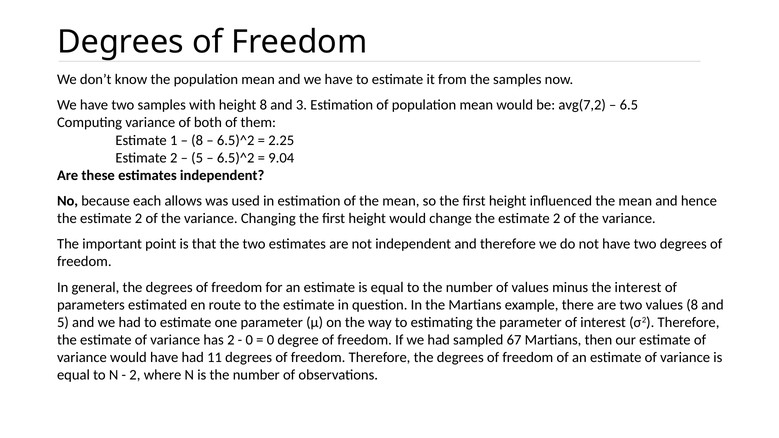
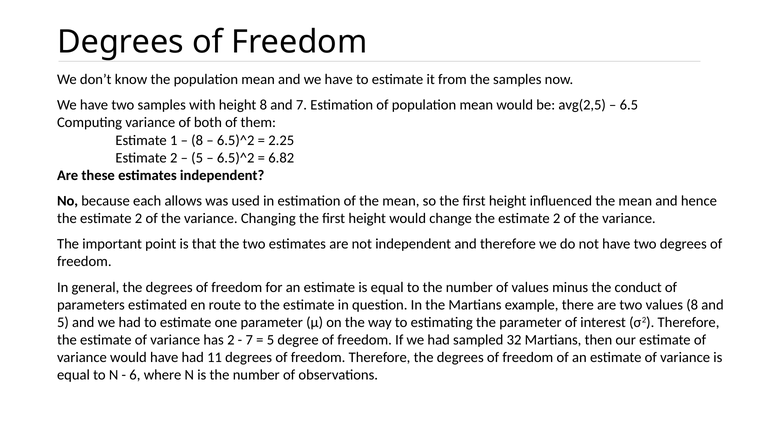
and 3: 3 -> 7 (301, 105)
avg(7,2: avg(7,2 -> avg(2,5 (582, 105)
9.04: 9.04 -> 6.82 (281, 158)
the interest: interest -> conduct (638, 287)
0: 0 -> 7 (249, 340)
0: 0 -> 5 (270, 340)
67: 67 -> 32 (514, 340)
2: 2 -> 6 (135, 375)
